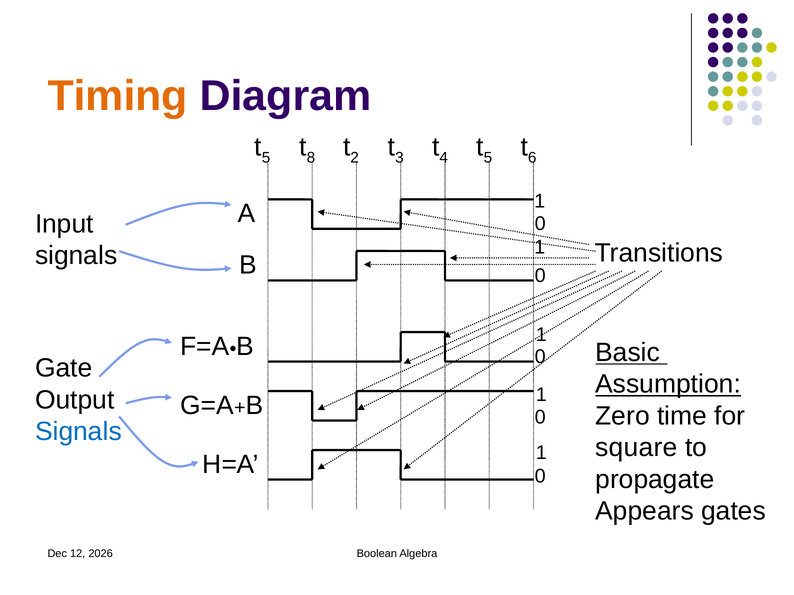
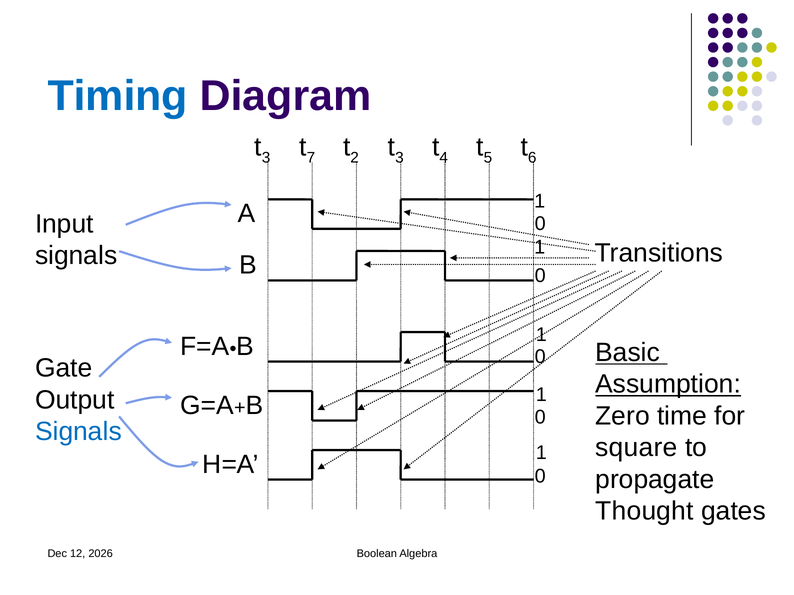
Timing colour: orange -> blue (118, 96)
5: 5 -> 3 (266, 158)
8: 8 -> 7 (311, 158)
Appears: Appears -> Thought (645, 512)
